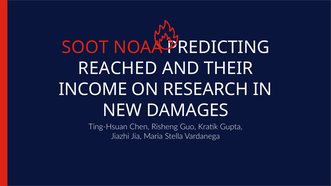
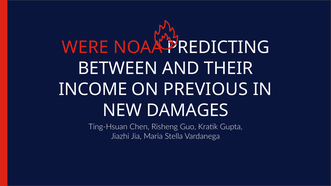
SOOT: SOOT -> WERE (85, 47)
REACHED: REACHED -> BETWEEN (118, 68)
RESEARCH: RESEARCH -> PREVIOUS (206, 89)
